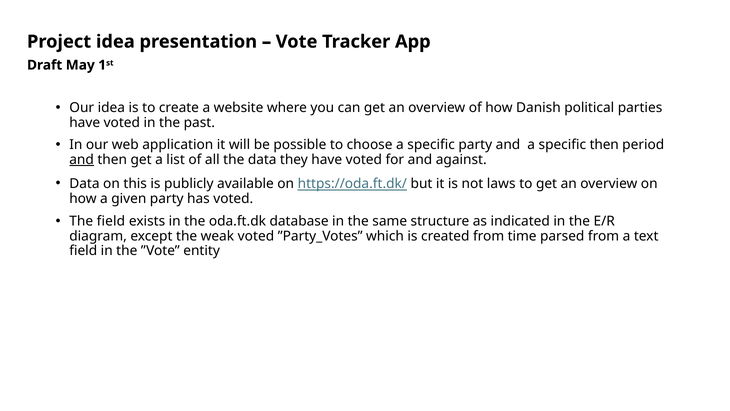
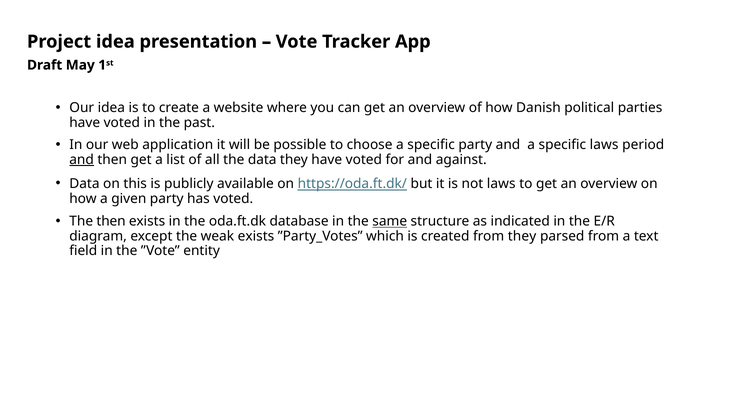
specific then: then -> laws (604, 145)
The field: field -> then (111, 221)
same underline: none -> present (390, 221)
weak voted: voted -> exists (256, 236)
from time: time -> they (522, 236)
